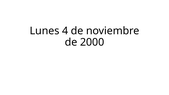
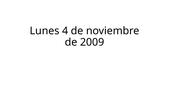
2000: 2000 -> 2009 (92, 42)
